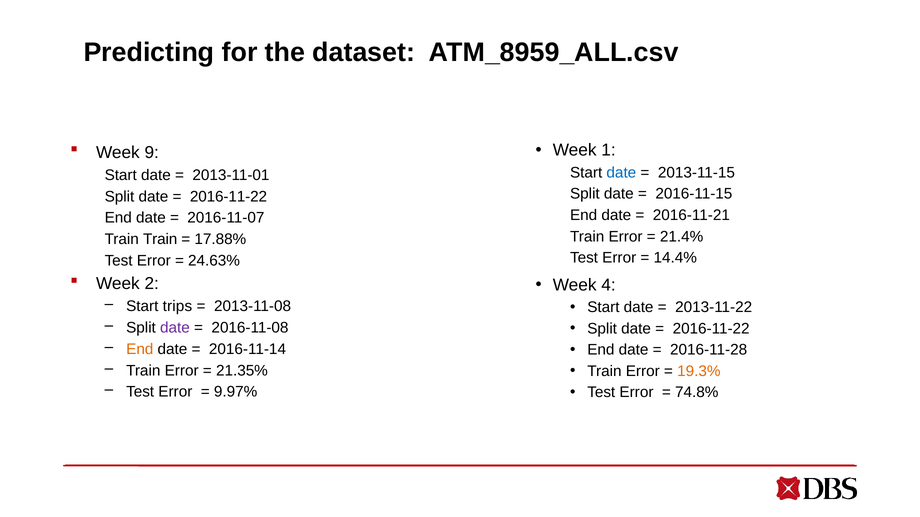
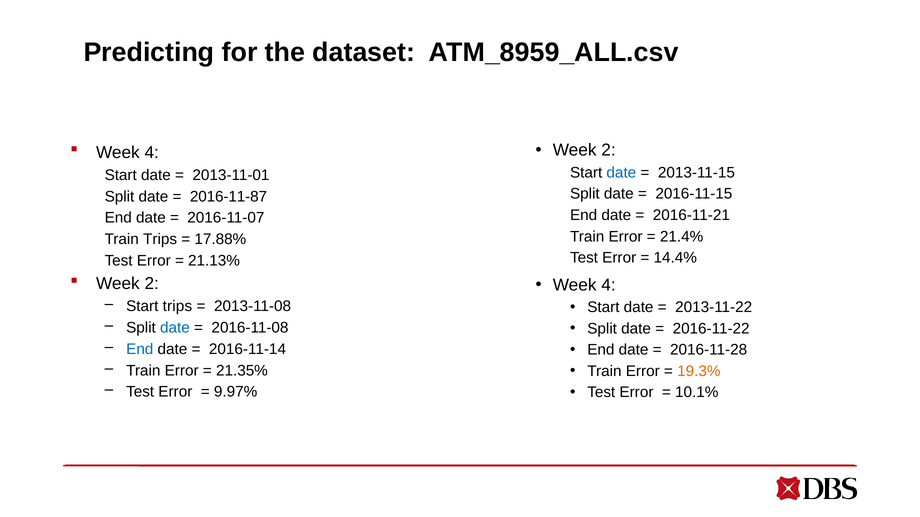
1: 1 -> 2 (609, 150)
9: 9 -> 4 (152, 153)
2016-11-22: 2016-11-22 -> 2016-11-87 (228, 197)
Train Train: Train -> Trips (160, 240)
24.63%: 24.63% -> 21.13% (214, 261)
date colour: purple -> blue (175, 328)
End colour: orange -> blue (140, 349)
74.8%: 74.8% -> 10.1% (697, 393)
